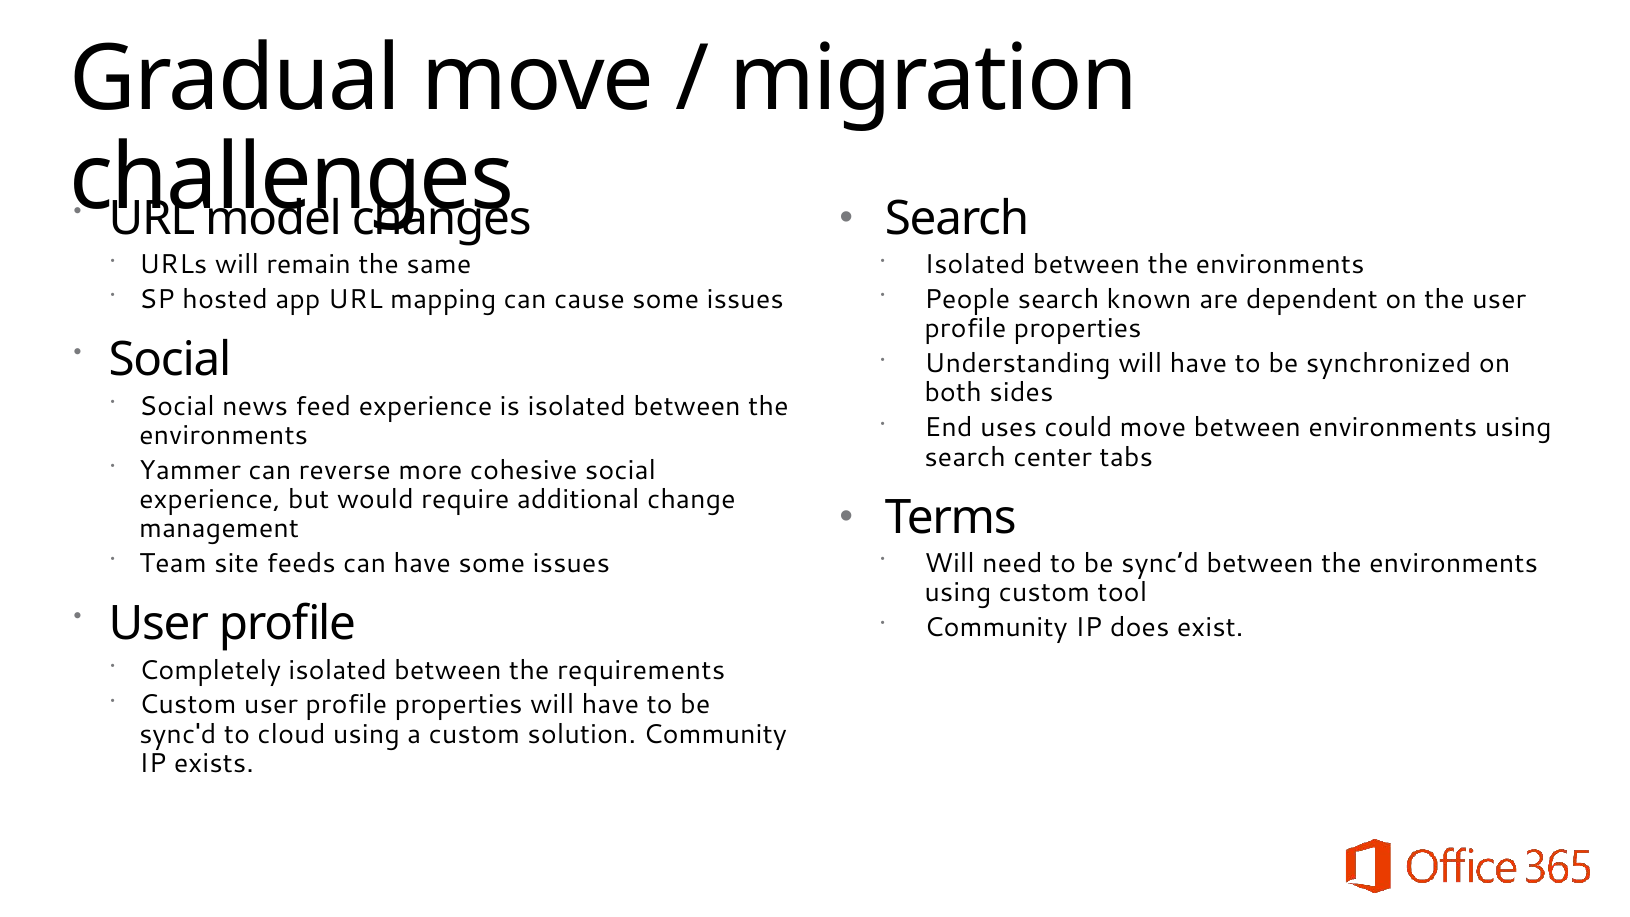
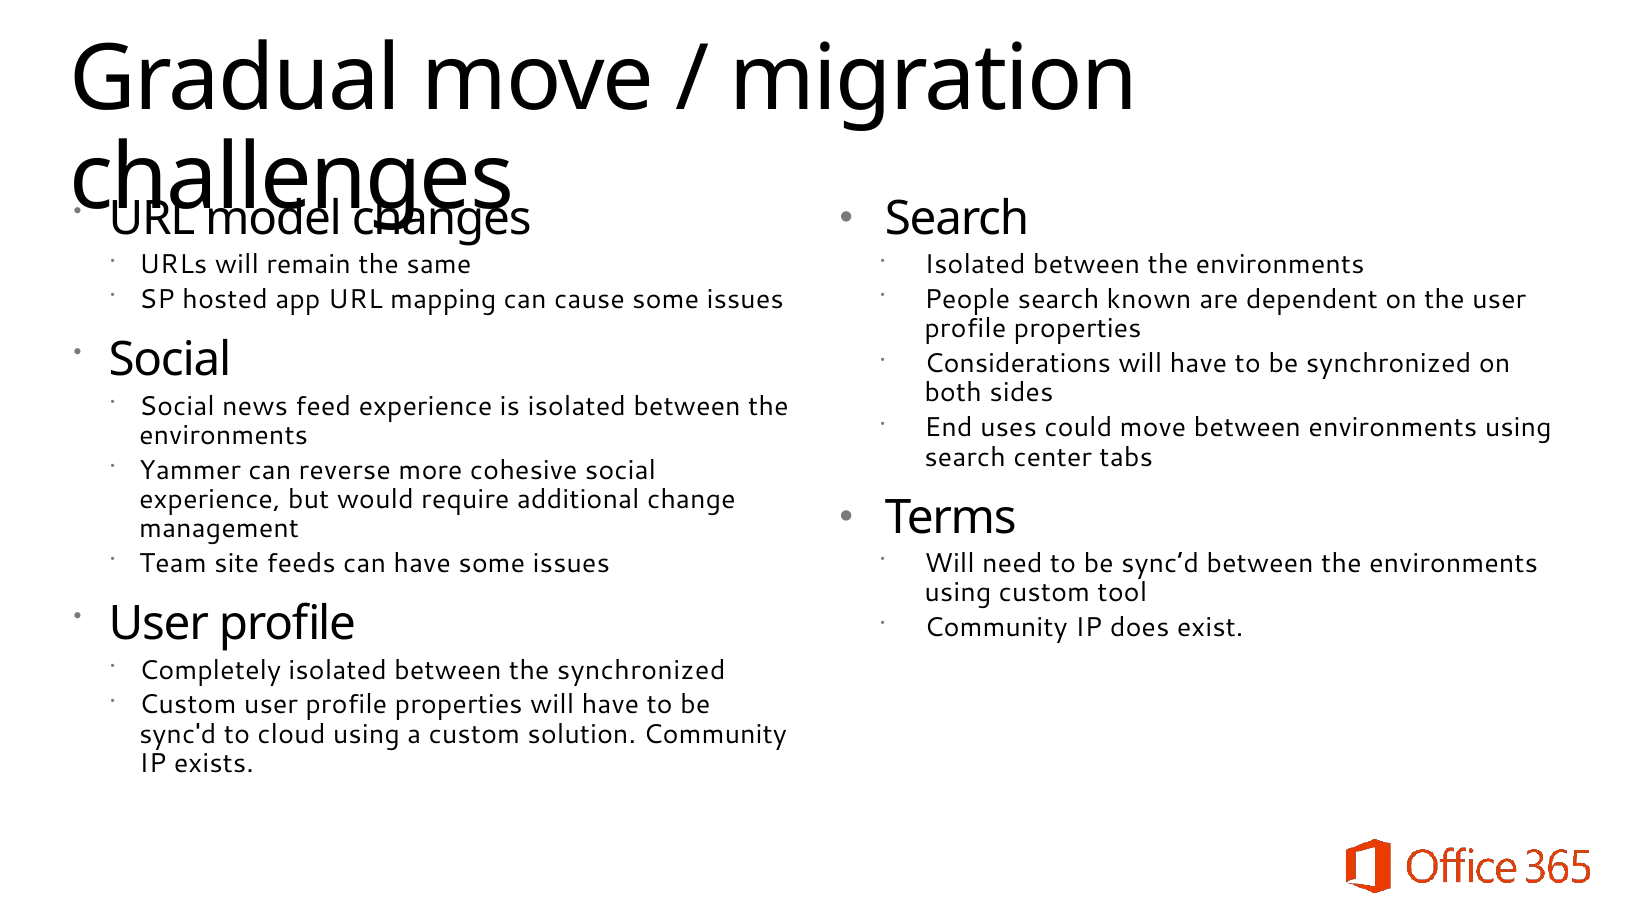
Understanding: Understanding -> Considerations (1018, 364)
the requirements: requirements -> synchronized (641, 670)
